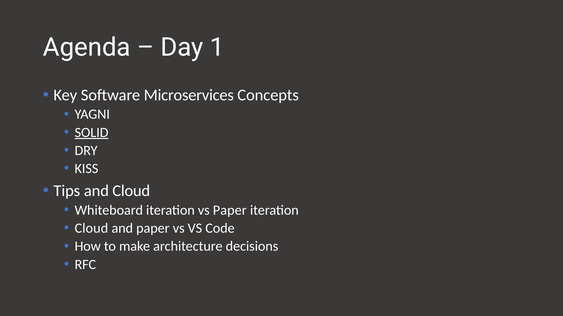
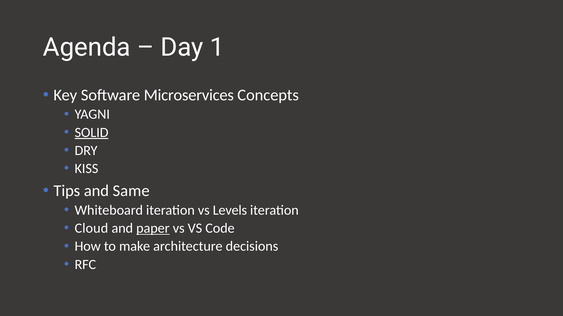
and Cloud: Cloud -> Same (131, 191)
vs Paper: Paper -> Levels (230, 211)
paper underline: none -> present (153, 229)
